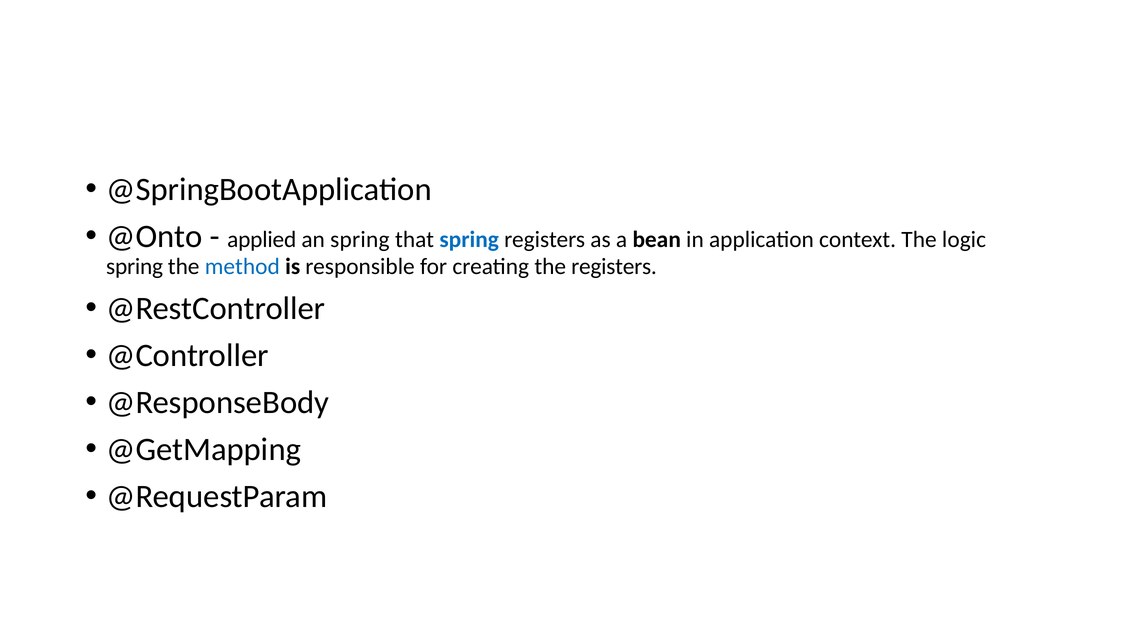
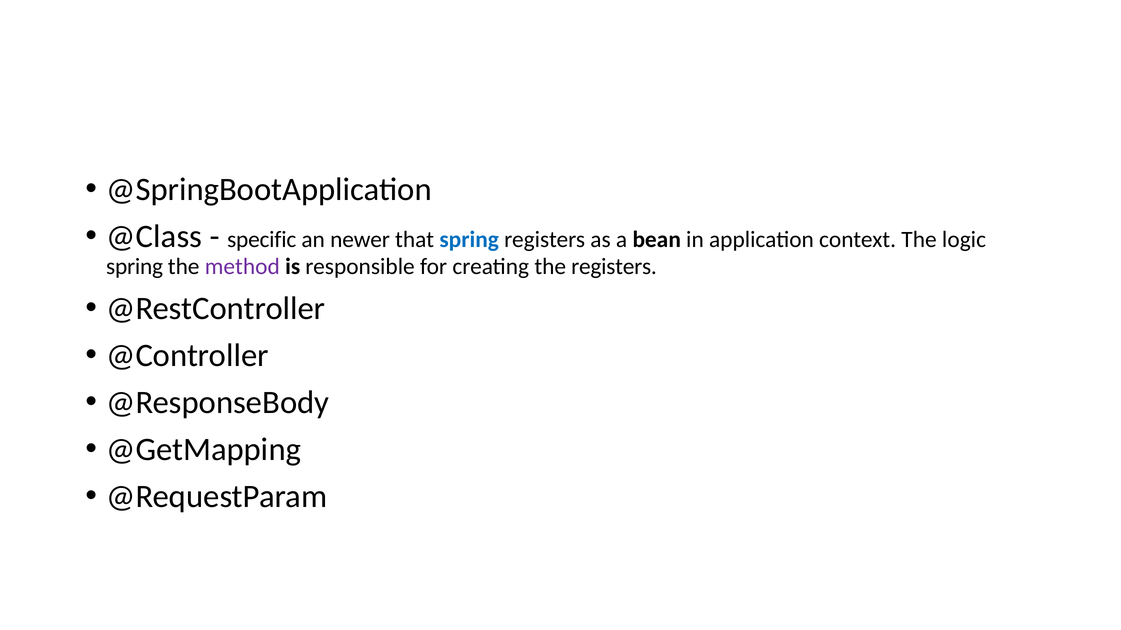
@Onto: @Onto -> @Class (154, 237)
applied: applied -> specific (262, 240)
an spring: spring -> newer (360, 240)
method colour: blue -> purple (242, 267)
